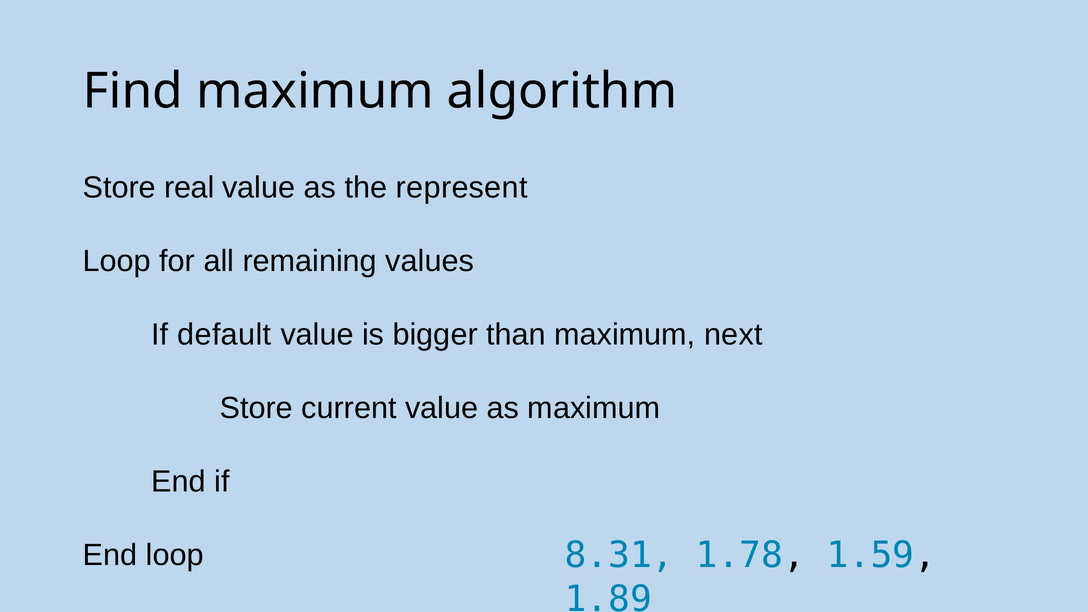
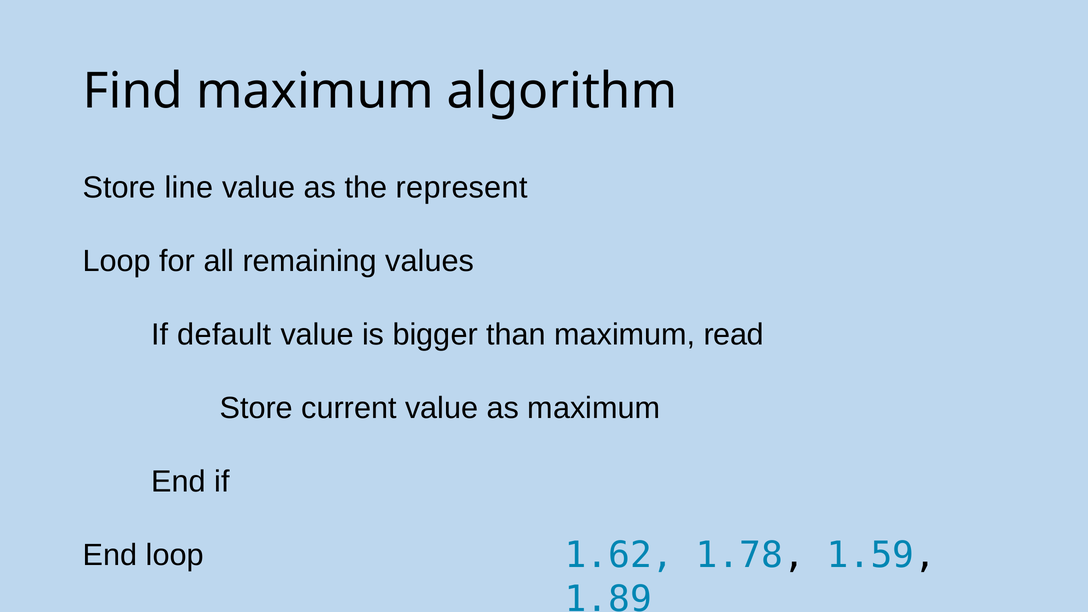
real: real -> line (189, 188)
next: next -> read (734, 335)
8.31: 8.31 -> 1.62 (619, 555)
